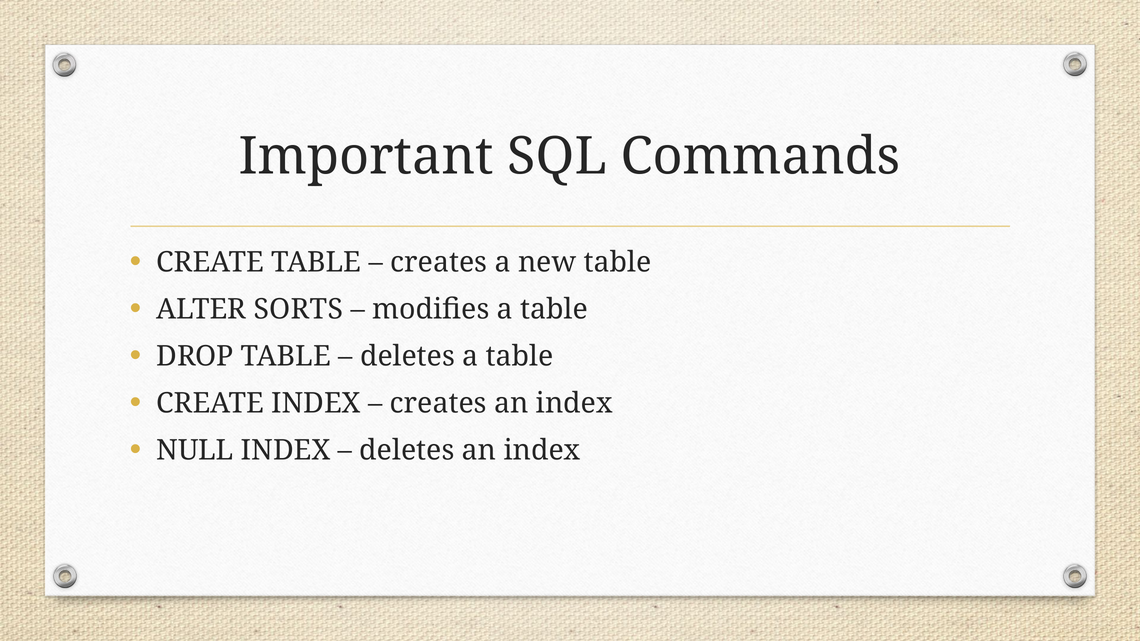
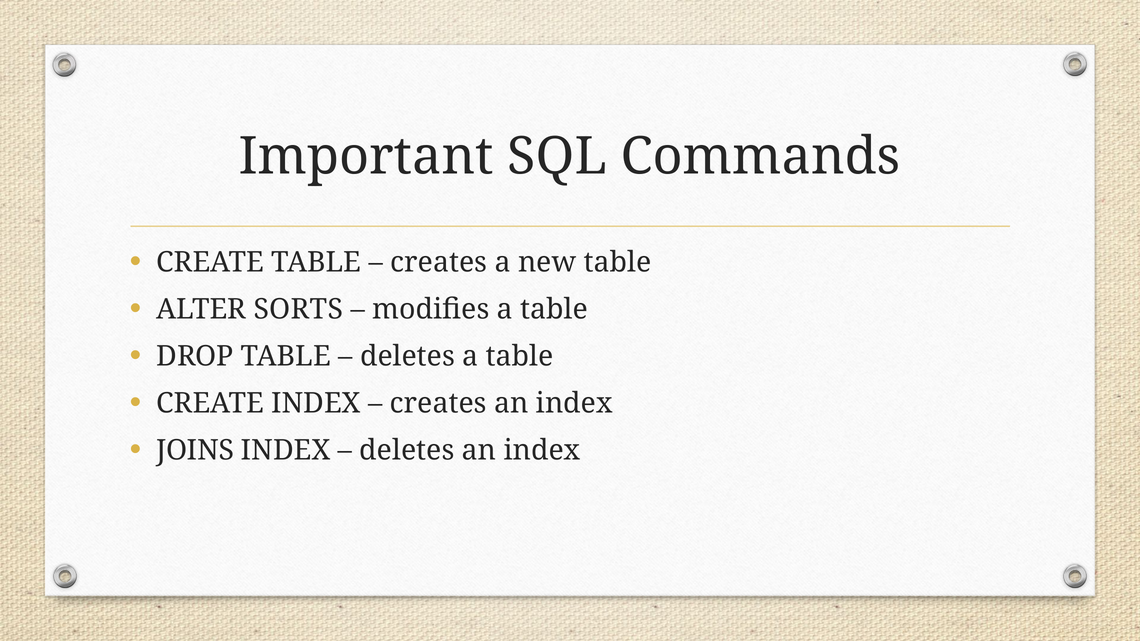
NULL: NULL -> JOINS (195, 451)
